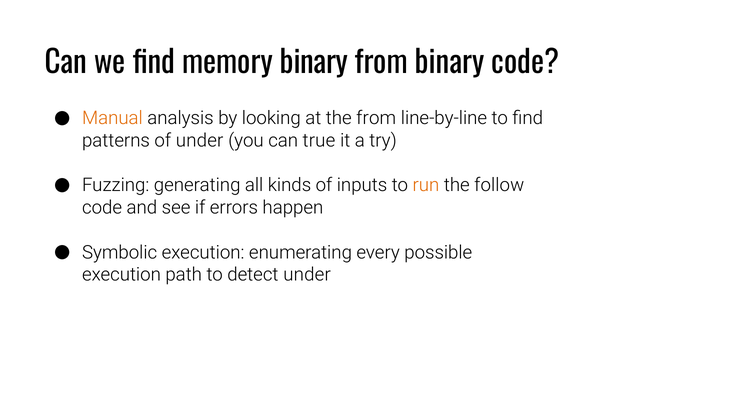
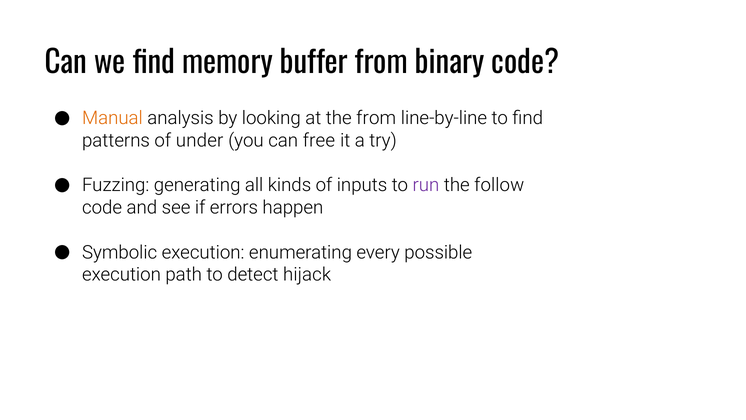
memory binary: binary -> buffer (314, 63)
true: true -> free (319, 140)
run colour: orange -> purple (426, 185)
detect under: under -> hijack (307, 275)
